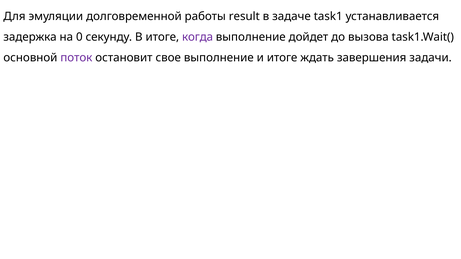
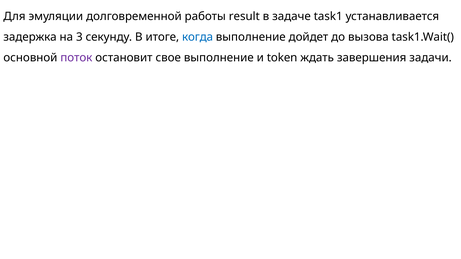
0: 0 -> 3 (79, 37)
когда colour: purple -> blue (198, 37)
и итоге: итоге -> token (282, 58)
